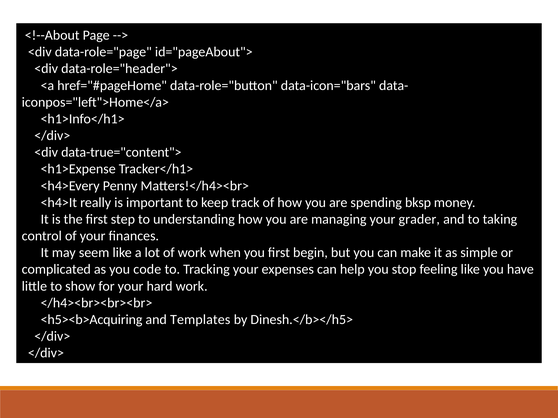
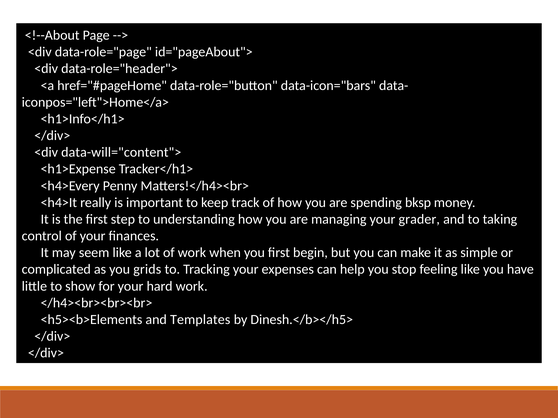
data-true="content">: data-true="content"> -> data-will="content"> (121, 152)
code: code -> grids (147, 270)
<h5><b>Acquiring: <h5><b>Acquiring -> <h5><b>Elements (91, 320)
